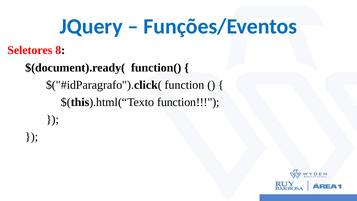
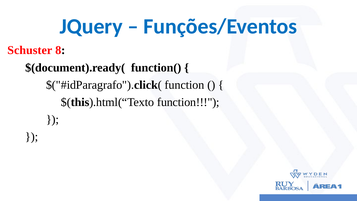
Seletores: Seletores -> Schuster (30, 50)
